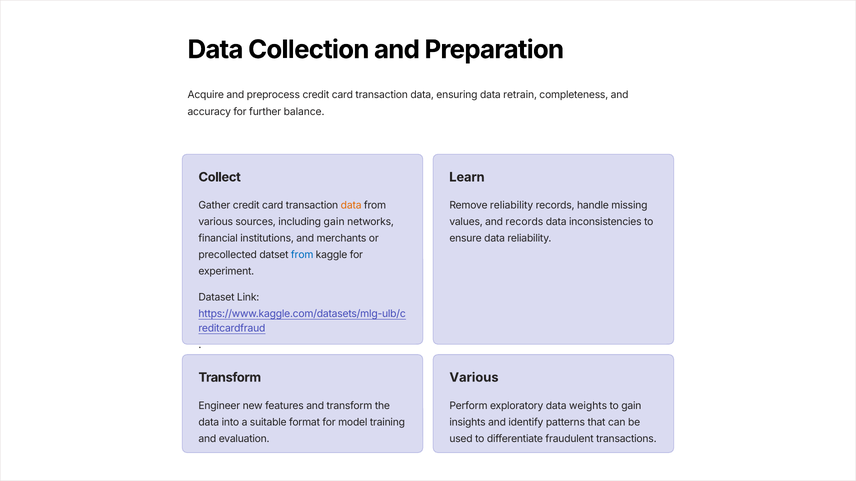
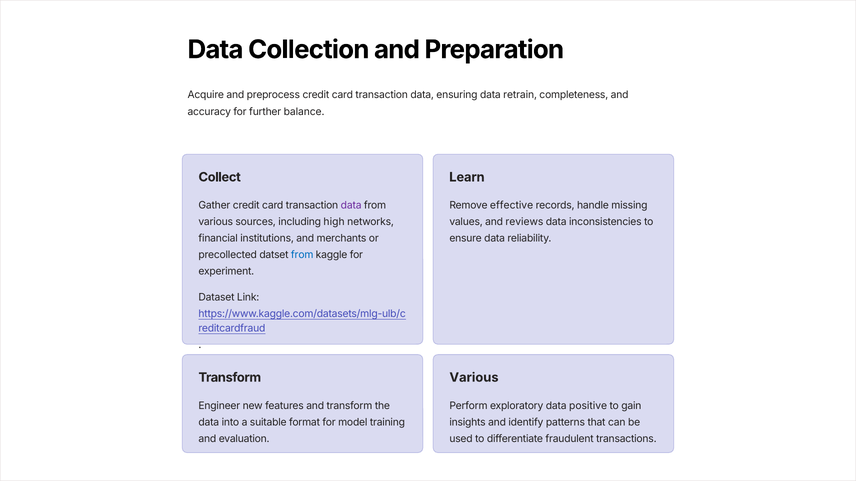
data colour: orange -> purple (351, 206)
Remove reliability: reliability -> effective (512, 206)
including gain: gain -> high (334, 222)
and records: records -> reviews (524, 222)
weights: weights -> positive (588, 406)
